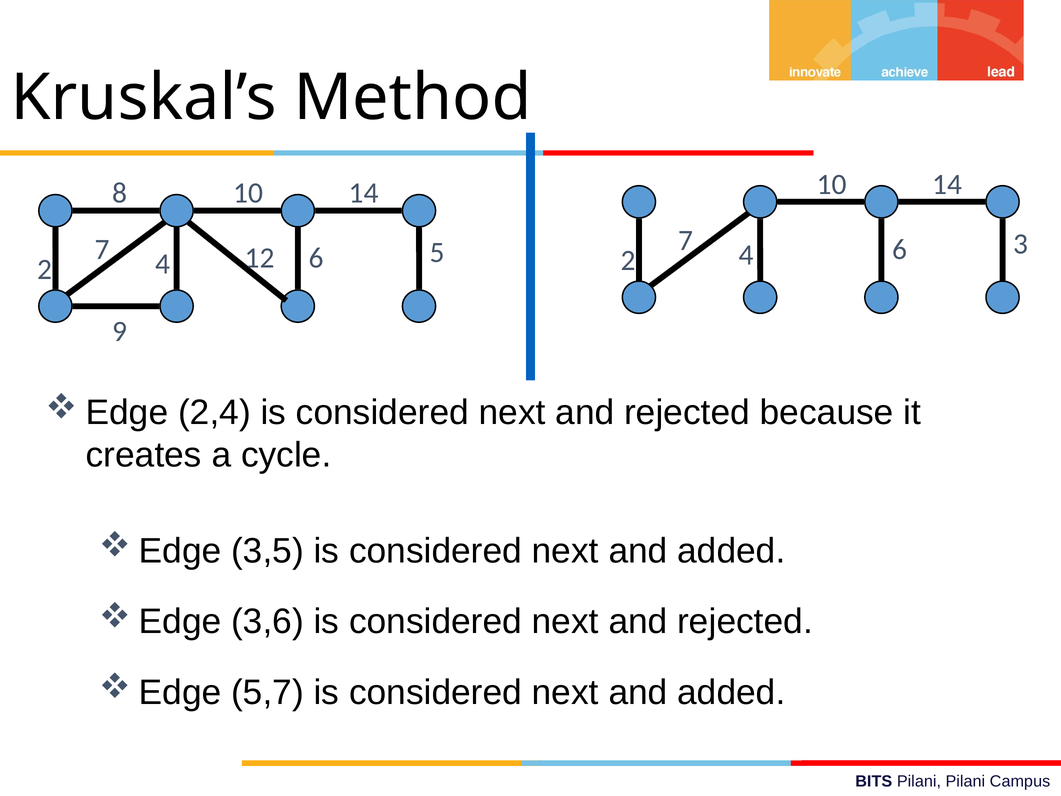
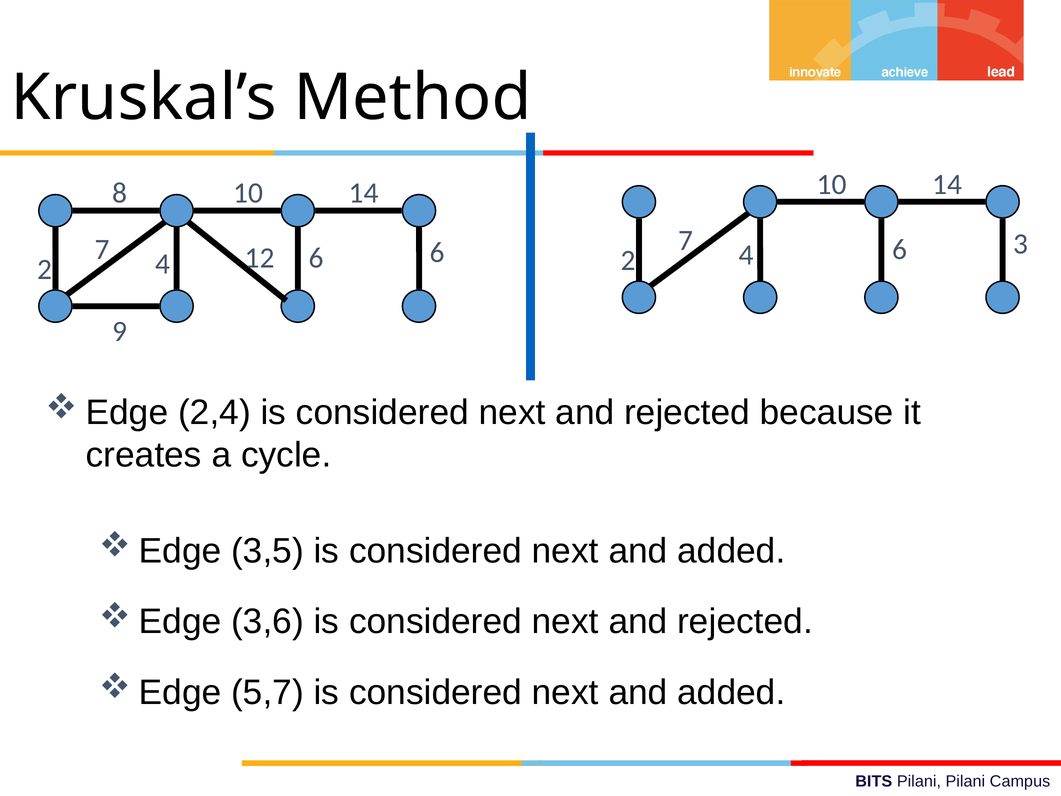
6 5: 5 -> 6 (437, 253)
